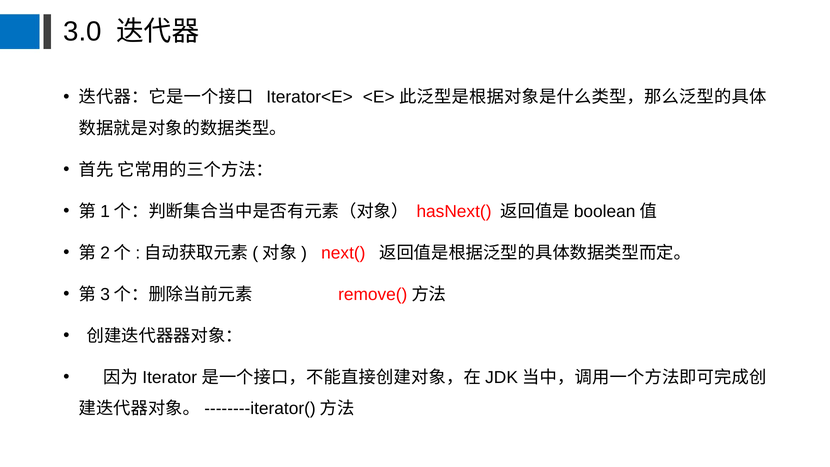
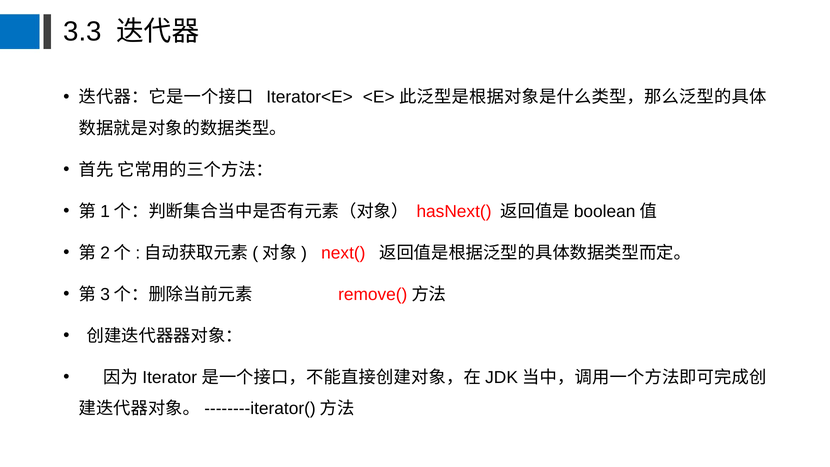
3.0: 3.0 -> 3.3 (82, 31)
